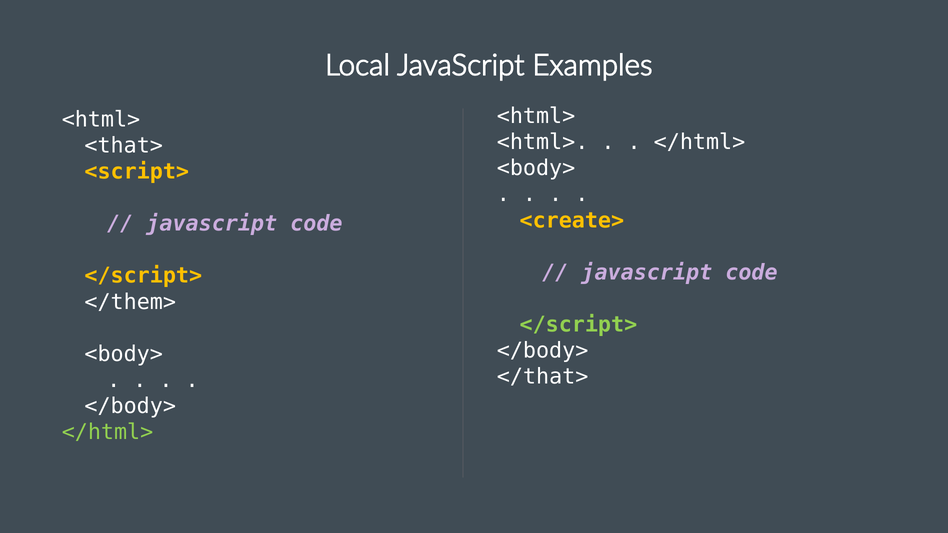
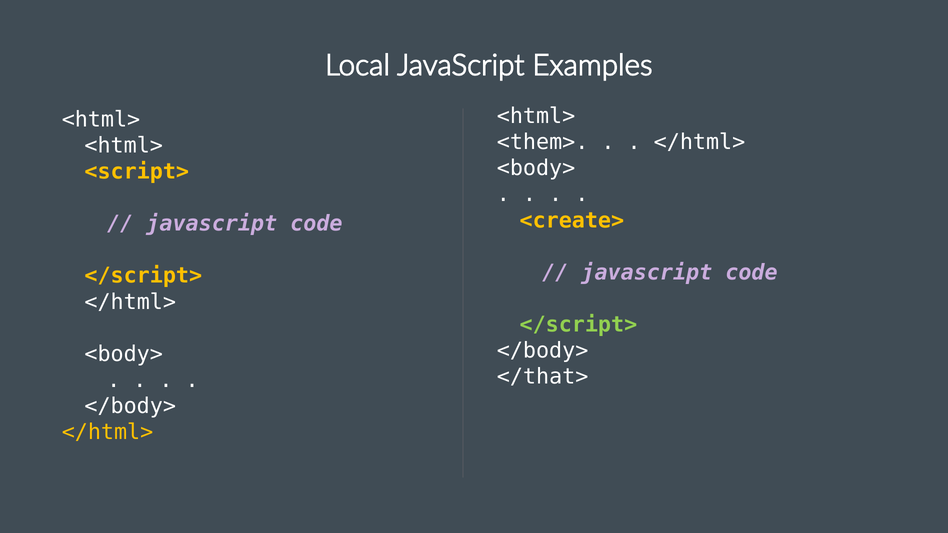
<html>: <html> -> <them> (543, 142)
<that>: <that> -> <html> (124, 146)
</them>: </them> -> </html> (130, 302)
</html> colour: light green -> yellow (108, 432)
